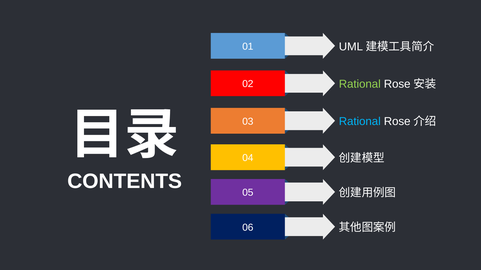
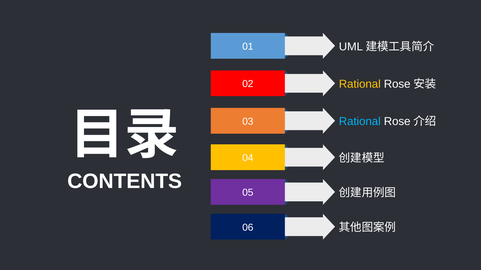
Rational colour: light green -> yellow (360, 84)
